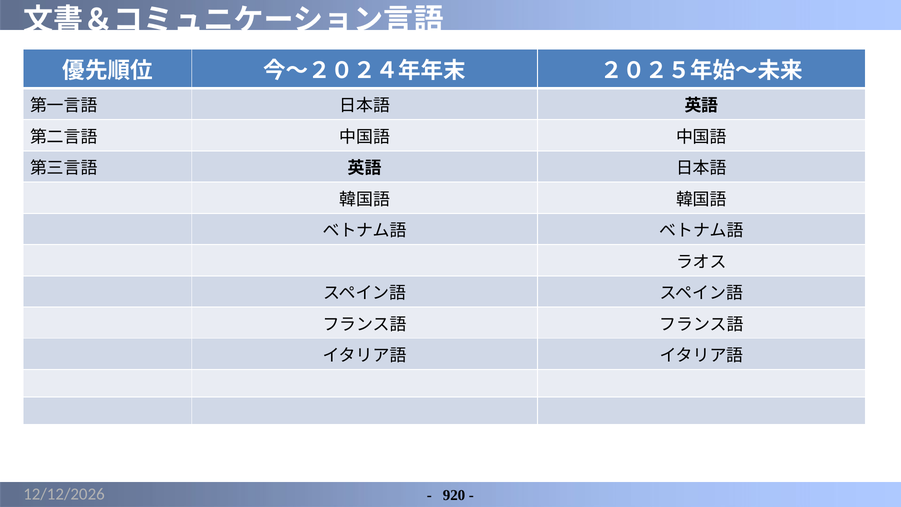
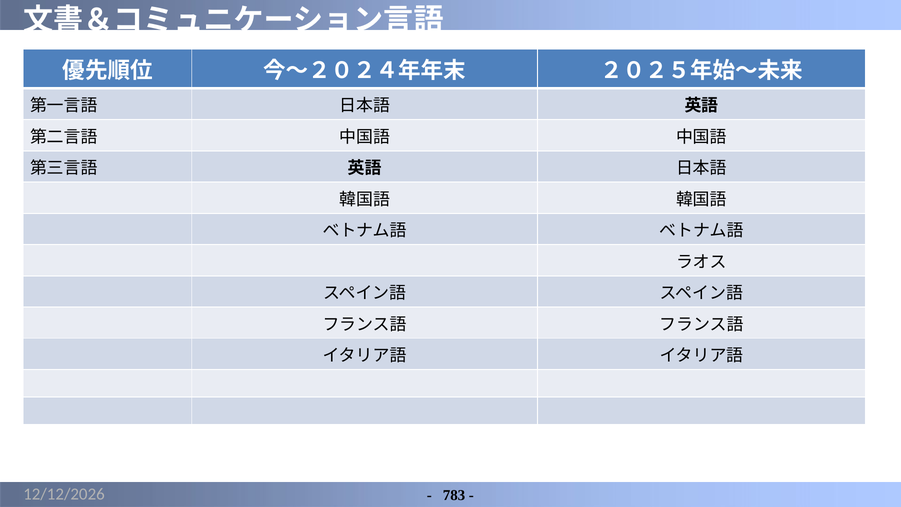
920: 920 -> 783 (454, 495)
